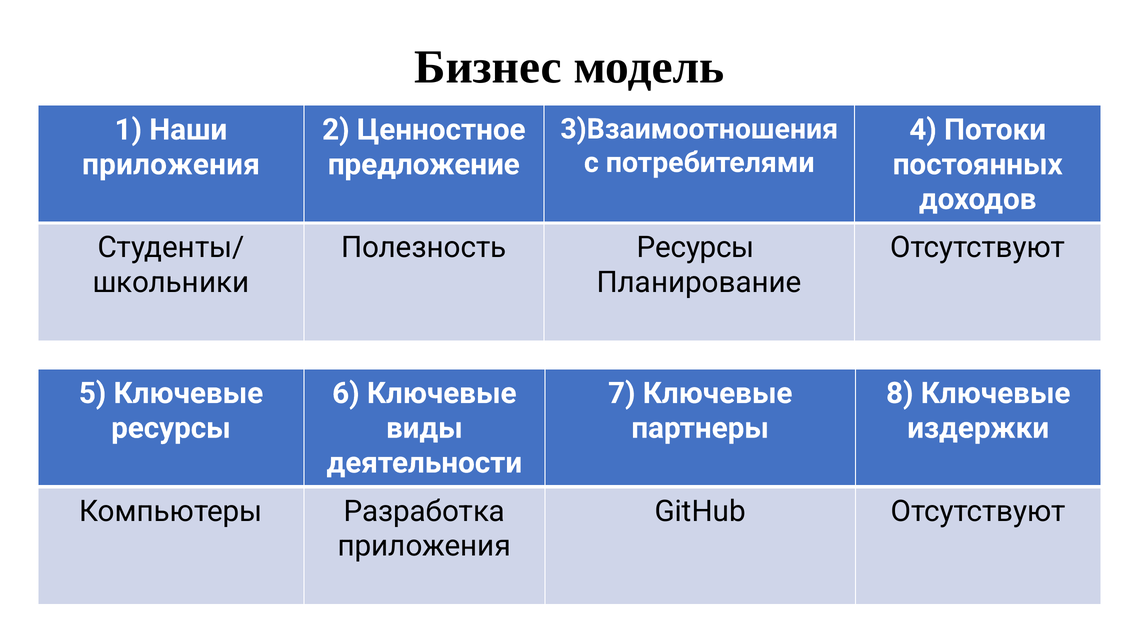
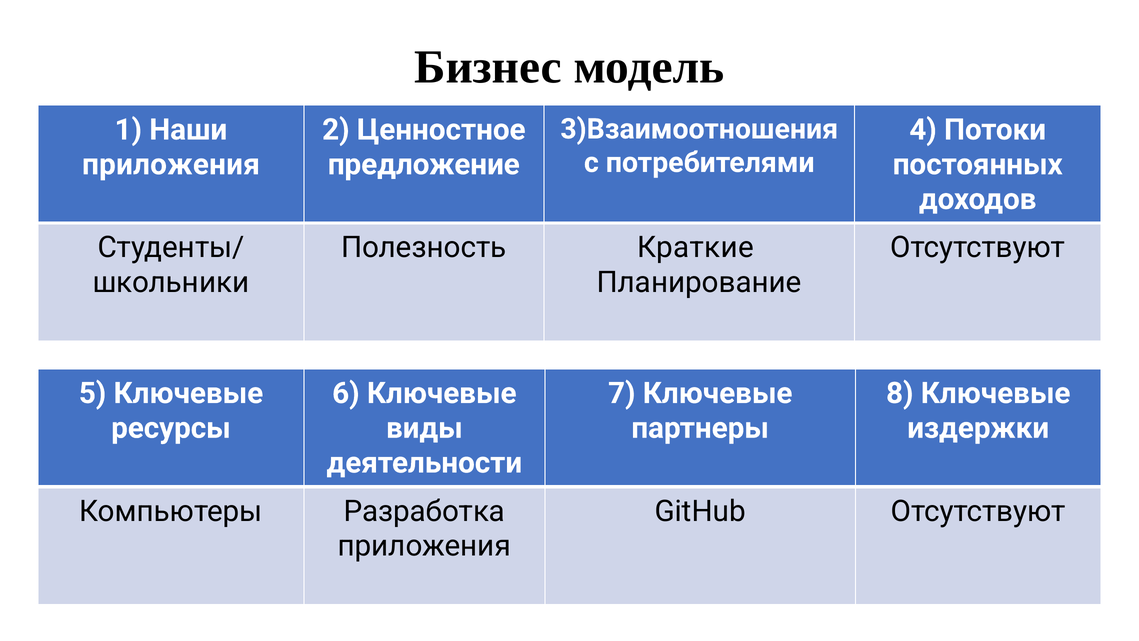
Полезность Ресурсы: Ресурсы -> Краткие (695, 248)
